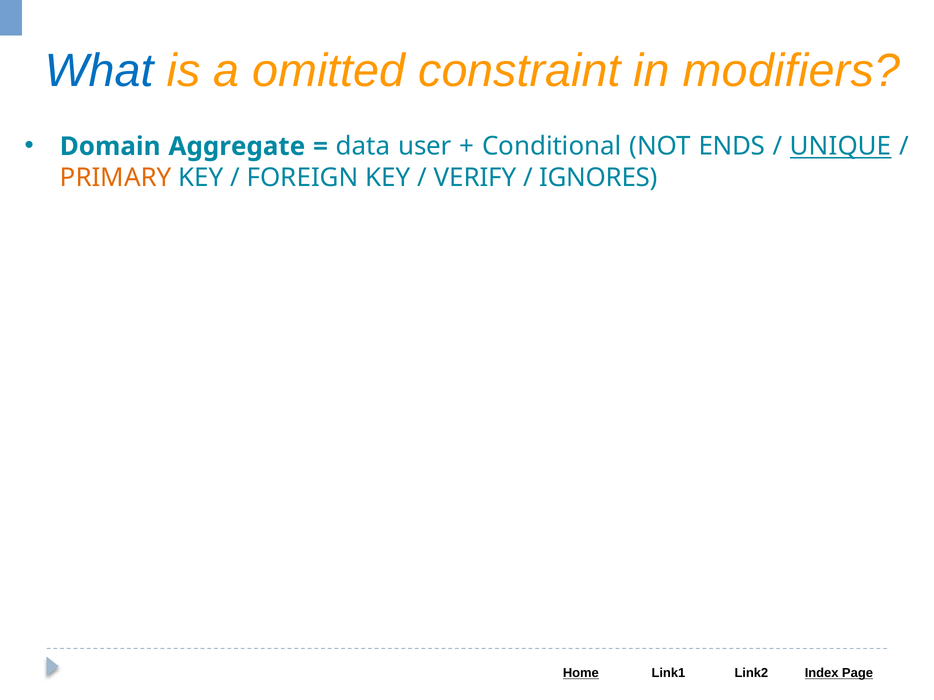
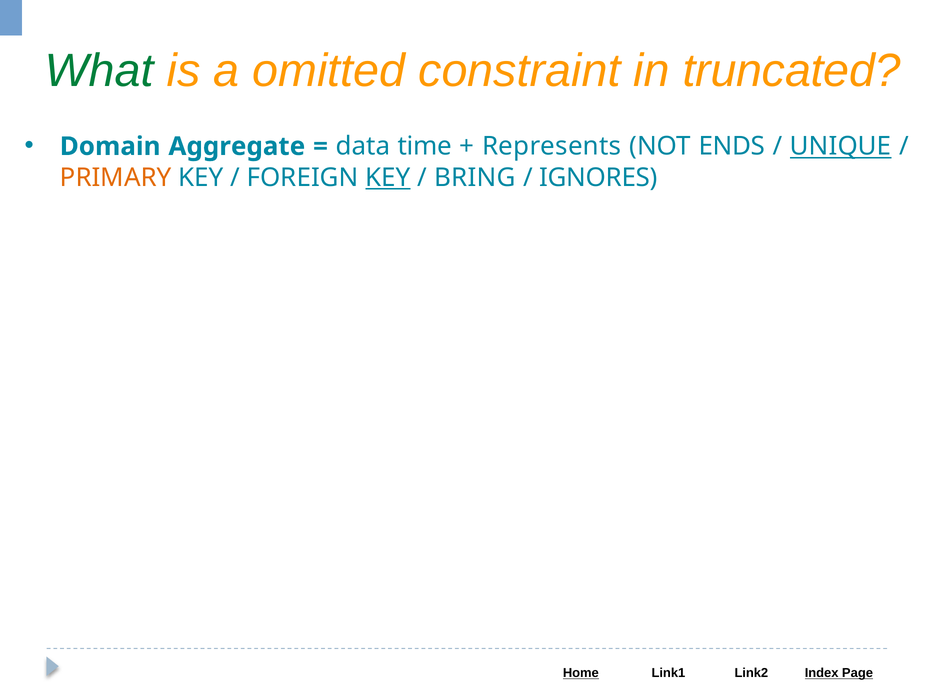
What colour: blue -> green (99, 71)
modifiers: modifiers -> truncated (792, 71)
user: user -> time (425, 146)
Conditional: Conditional -> Represents (552, 146)
KEY underline: none -> present (388, 178)
VERIFY: VERIFY -> BRING (475, 178)
